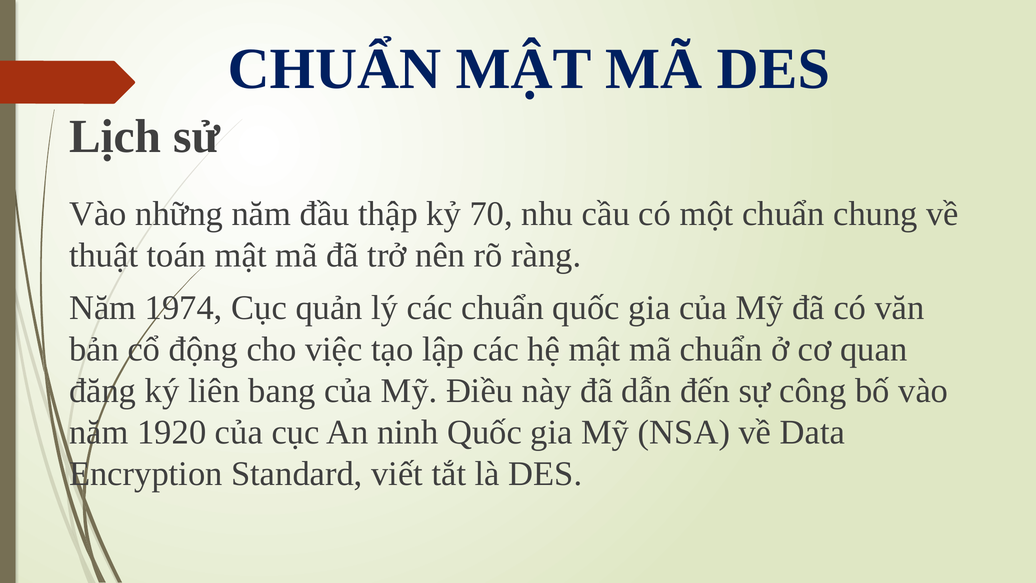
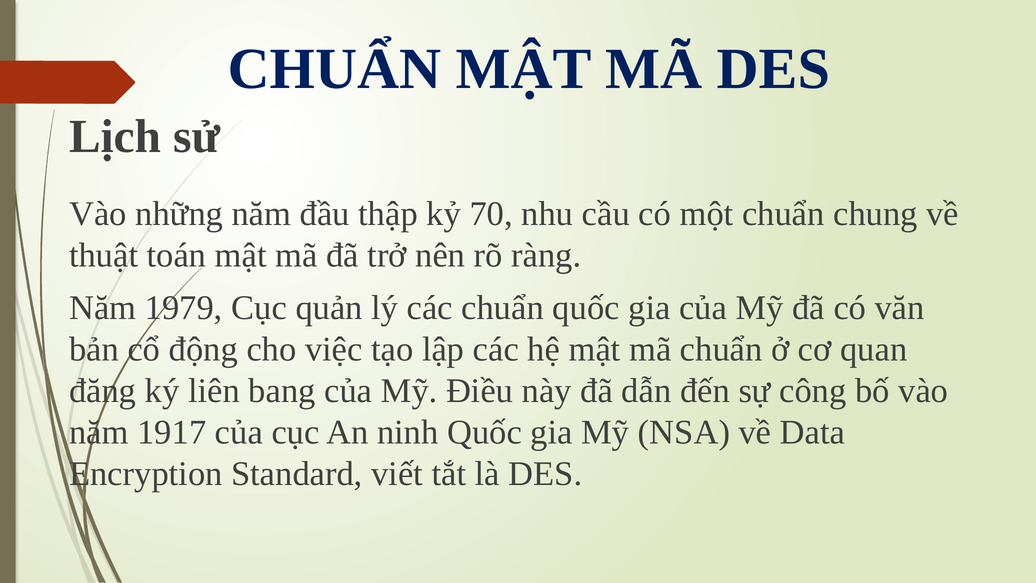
1974: 1974 -> 1979 (184, 308)
1920: 1920 -> 1917 (172, 432)
